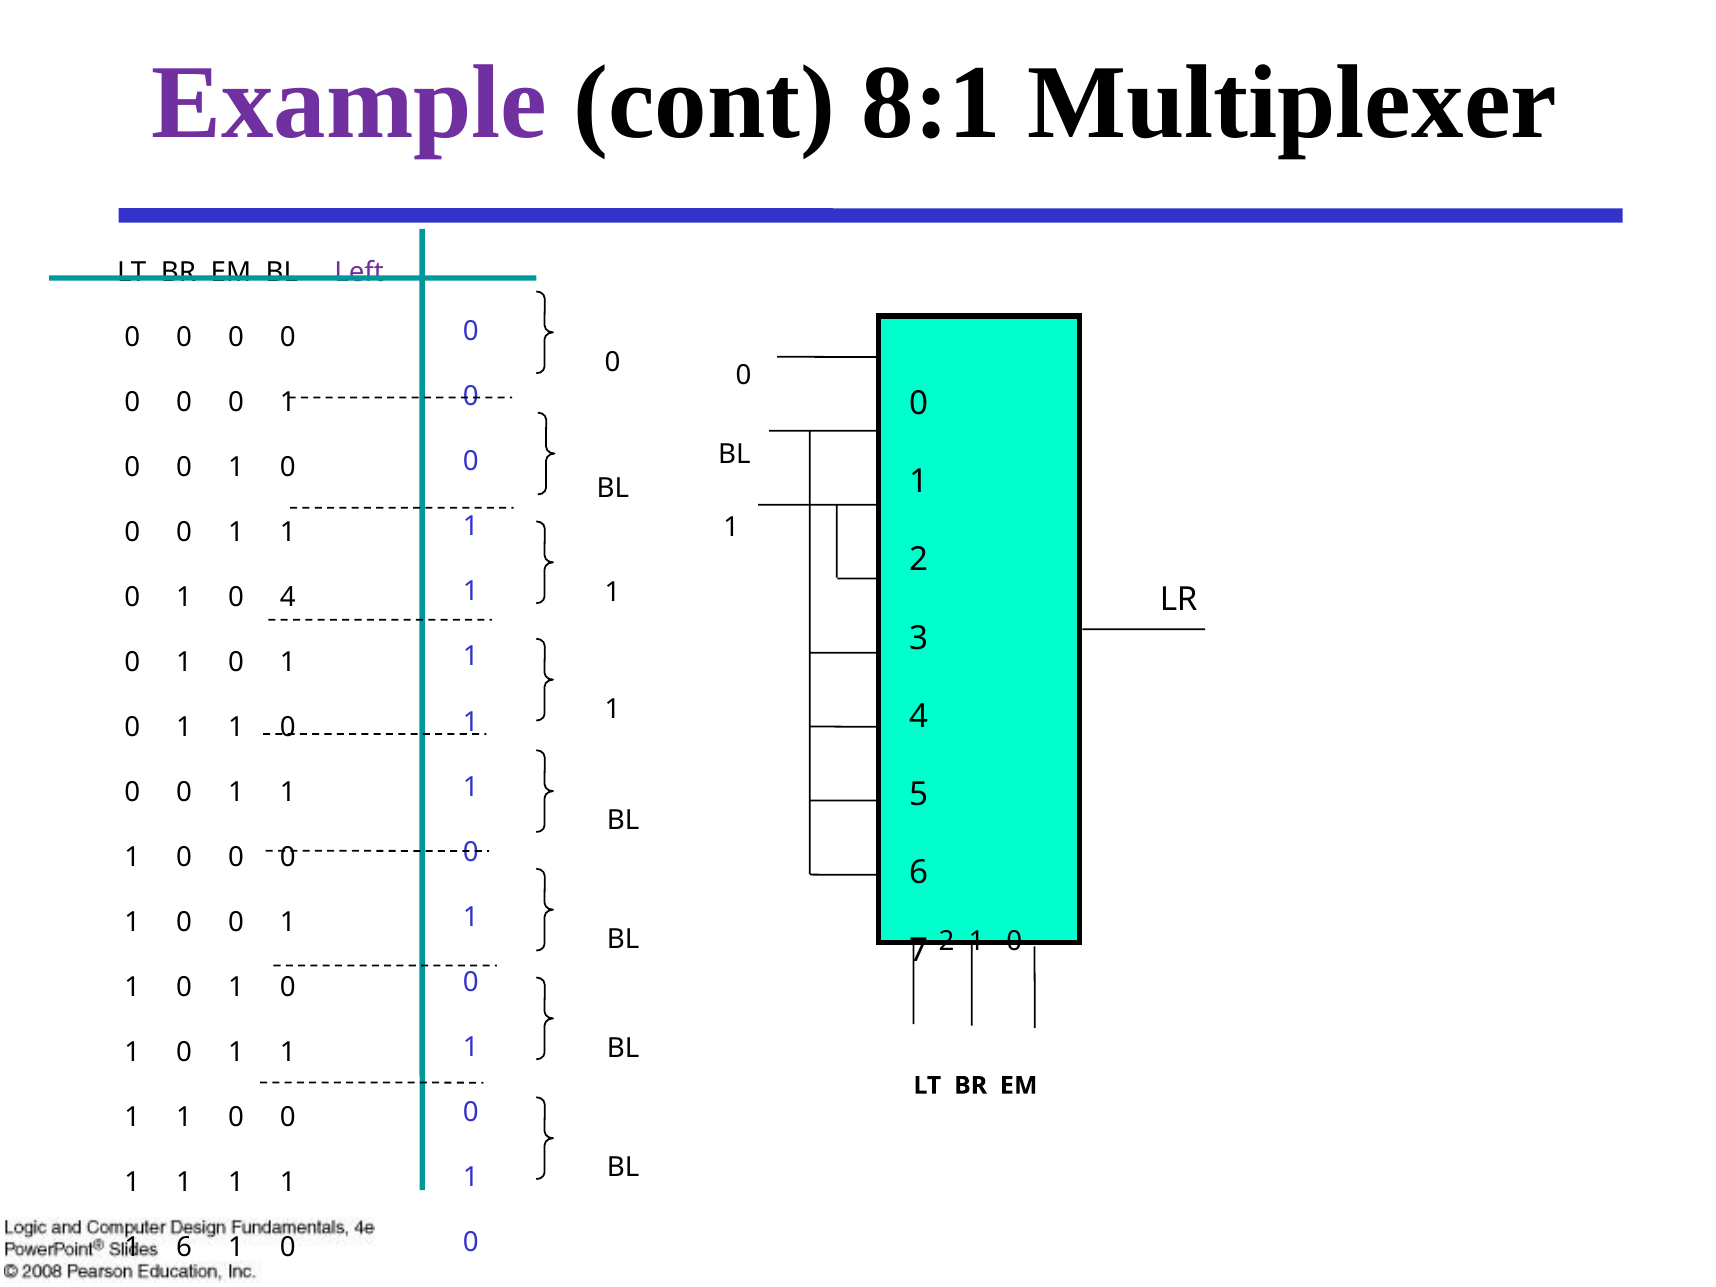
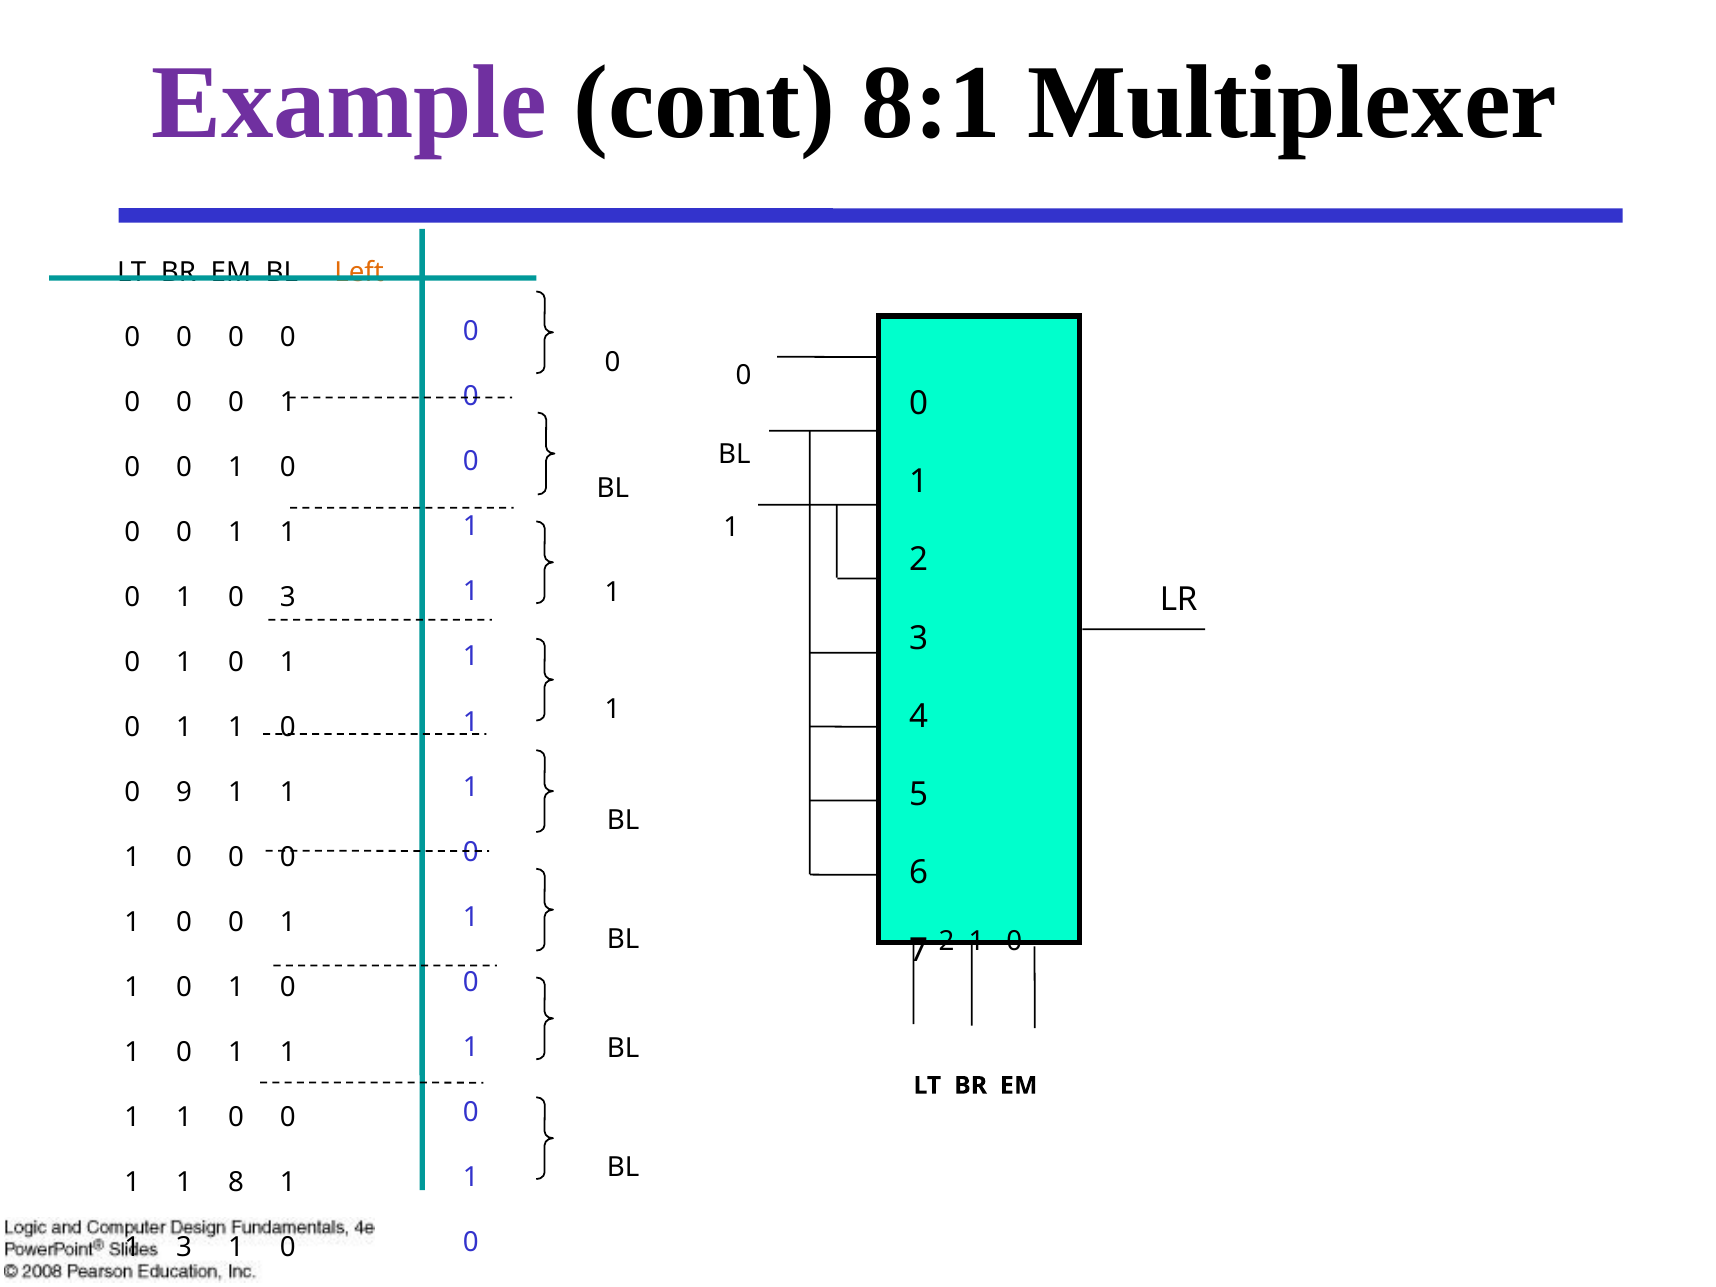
Left colour: purple -> orange (359, 272)
0 4: 4 -> 3 (288, 597)
0: 0 -> 9 (184, 792)
1: 1 -> 8 (236, 1183)
1 6: 6 -> 3 (184, 1248)
